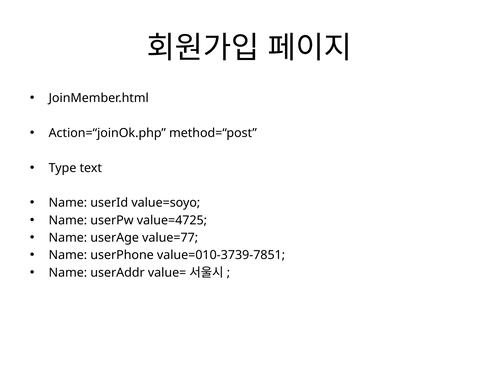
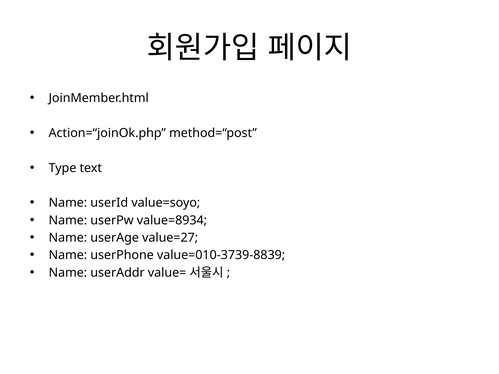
value=4725: value=4725 -> value=8934 (172, 220)
value=77: value=77 -> value=27 (170, 238)
value=010-3739-7851: value=010-3739-7851 -> value=010-3739-8839 (221, 255)
